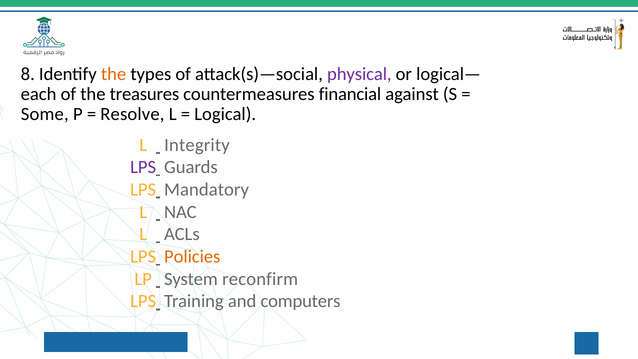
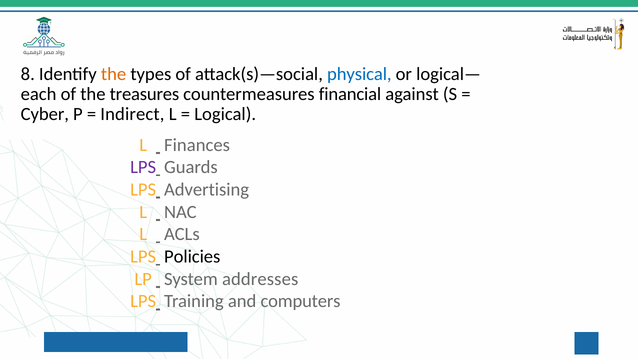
physical colour: purple -> blue (359, 74)
Some: Some -> Cyber (45, 114)
Resolve: Resolve -> Indirect (132, 114)
Integrity: Integrity -> Finances (197, 145)
Mandatory: Mandatory -> Advertising (207, 190)
Policies colour: orange -> black (192, 257)
reconfirm: reconfirm -> addresses (260, 279)
